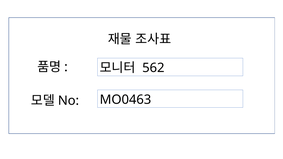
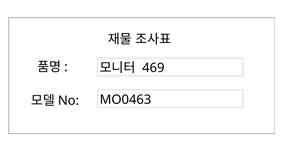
562: 562 -> 469 (153, 68)
